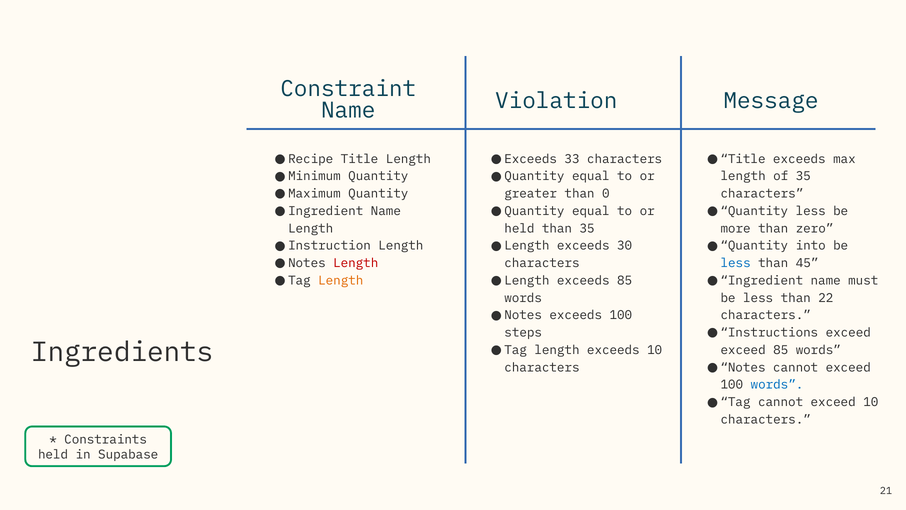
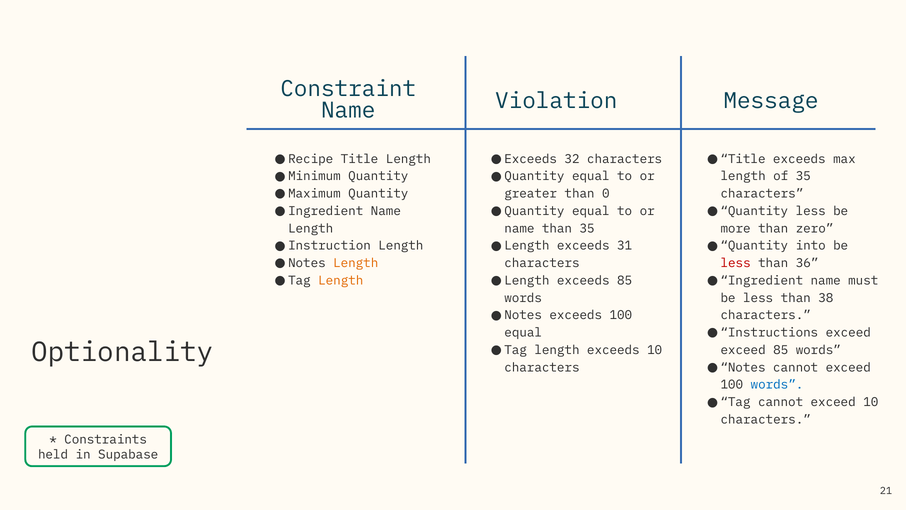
33: 33 -> 32 (572, 159)
held: held -> name (519, 228)
30: 30 -> 31 (625, 246)
Length colour: red -> orange (356, 263)
less colour: blue -> red (736, 263)
45: 45 -> 36 (807, 263)
22: 22 -> 38 (826, 298)
steps: steps -> equal (523, 332)
Ingredients: Ingredients -> Optionality (122, 352)
